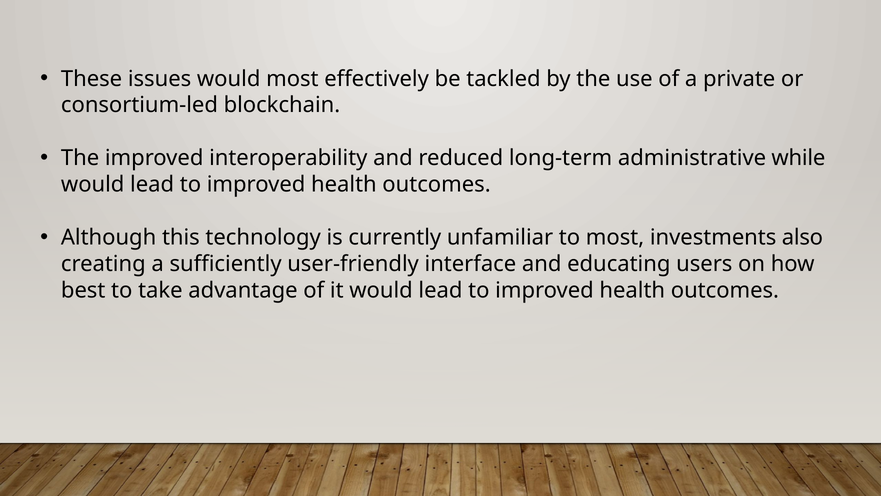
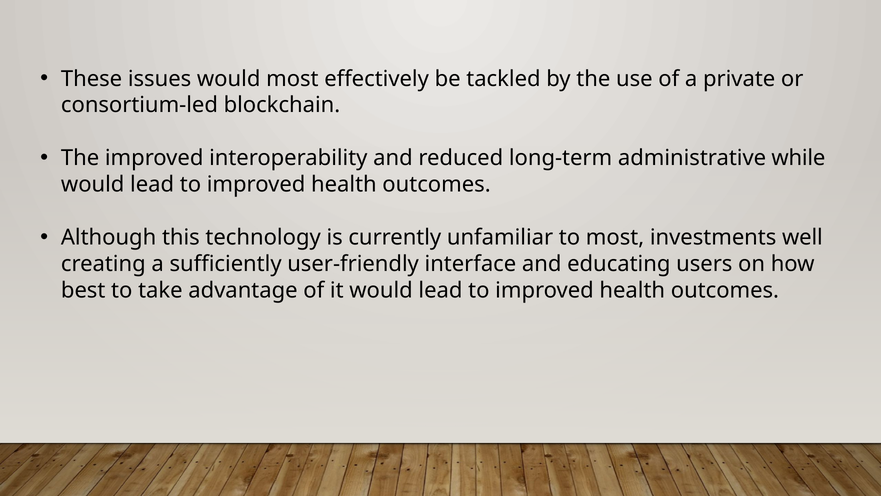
also: also -> well (802, 237)
